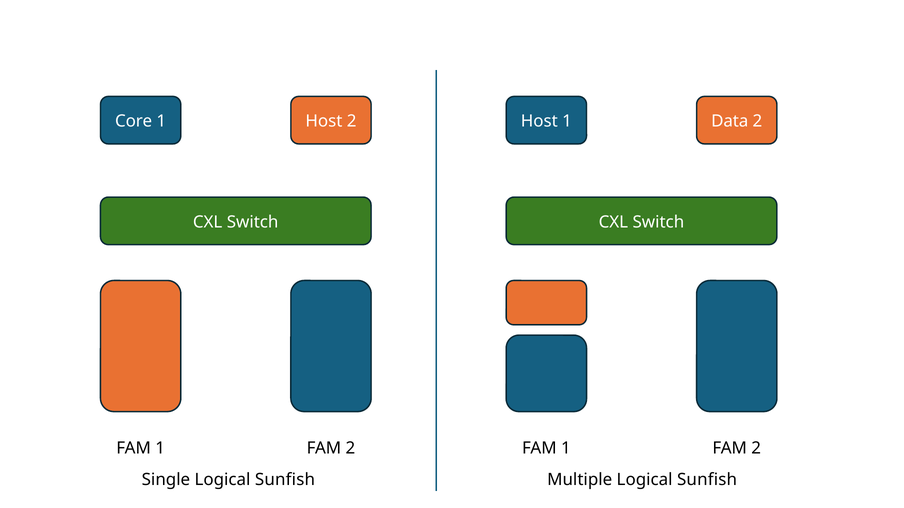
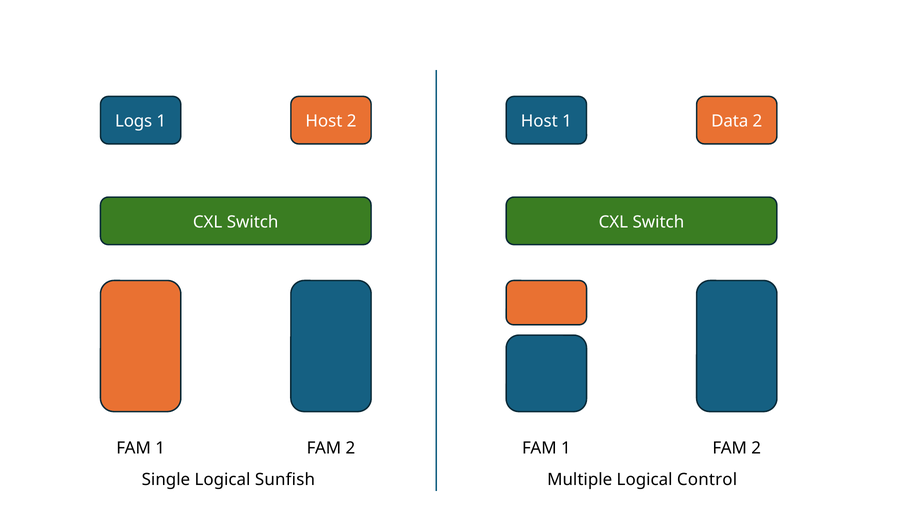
Core: Core -> Logs (134, 121)
Multiple Logical Sunfish: Sunfish -> Control (707, 480)
